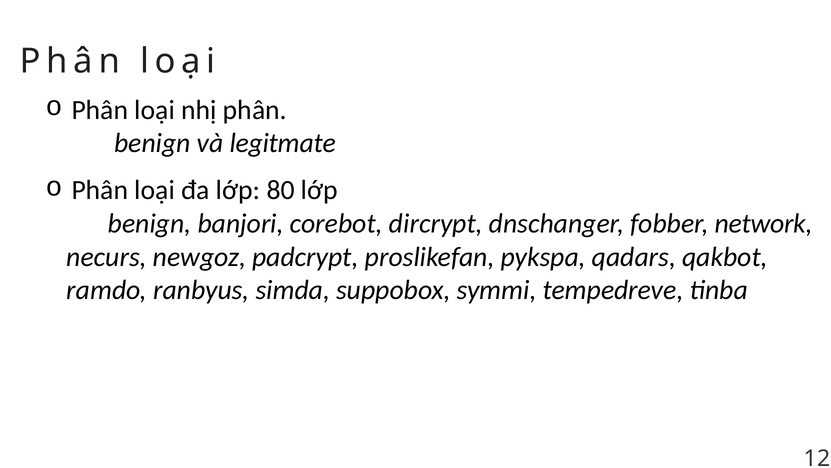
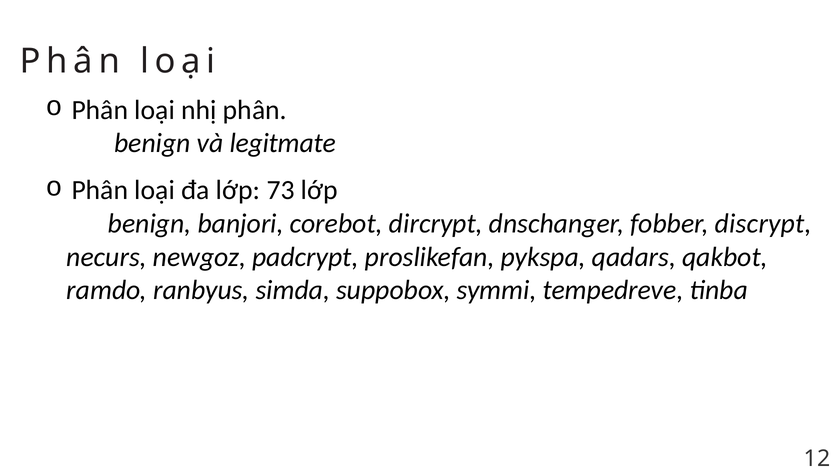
80: 80 -> 73 (281, 190)
network: network -> discrypt (763, 223)
